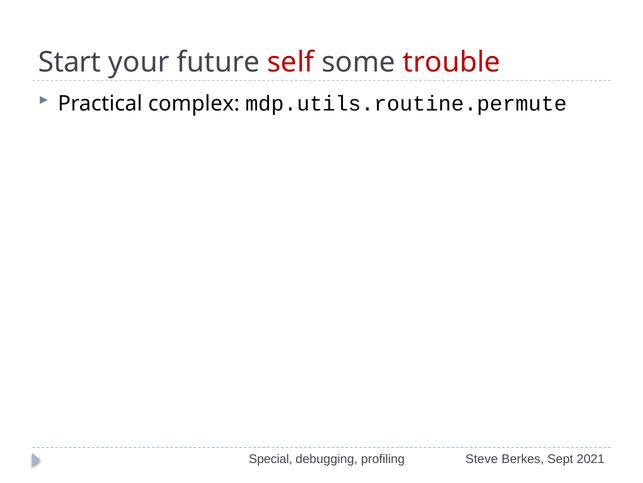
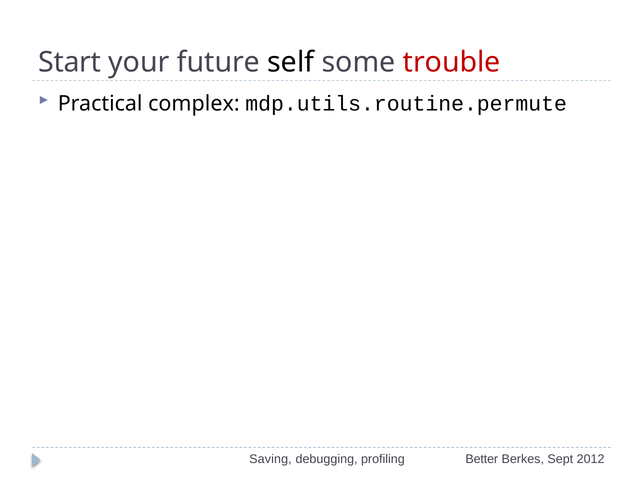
self colour: red -> black (291, 62)
Special: Special -> Saving (270, 459)
Steve: Steve -> Better (482, 459)
2021: 2021 -> 2012 (591, 459)
